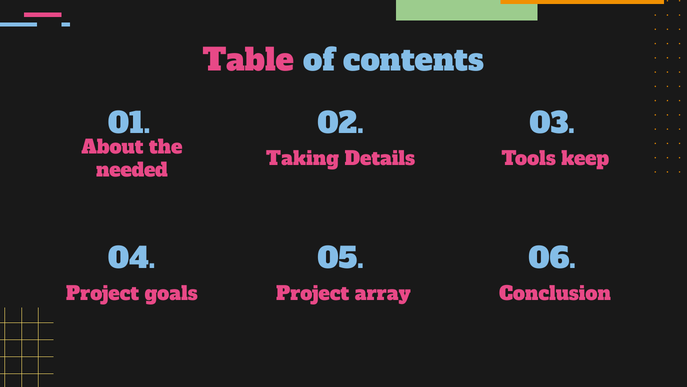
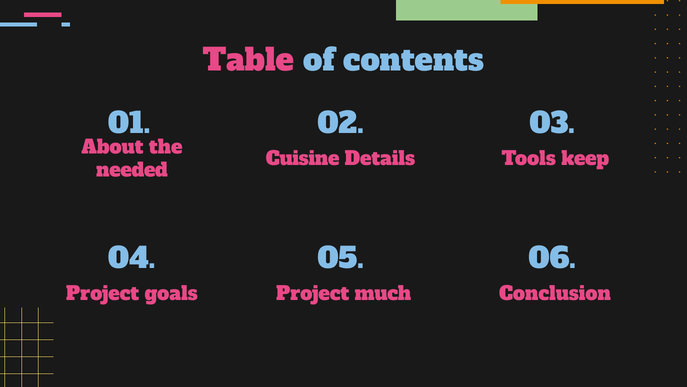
Taking: Taking -> Cuisine (303, 159)
array: array -> much (383, 293)
